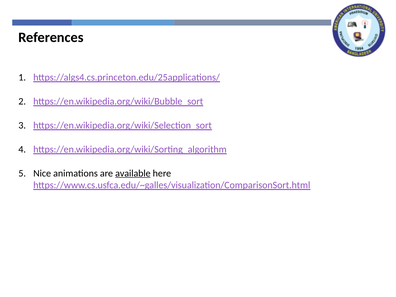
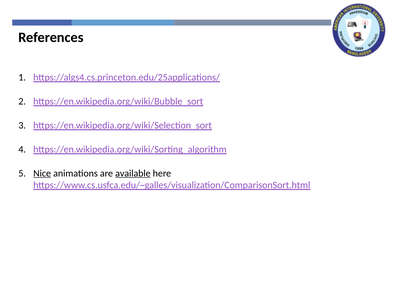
Nice underline: none -> present (42, 173)
